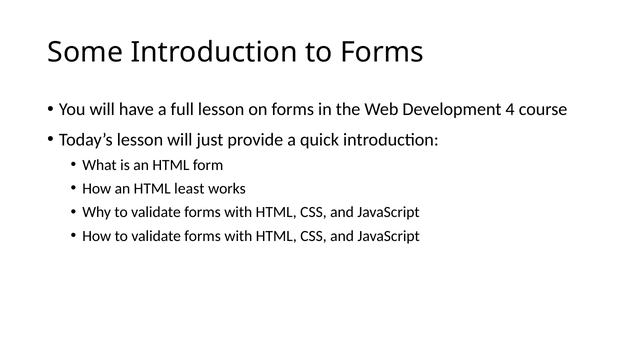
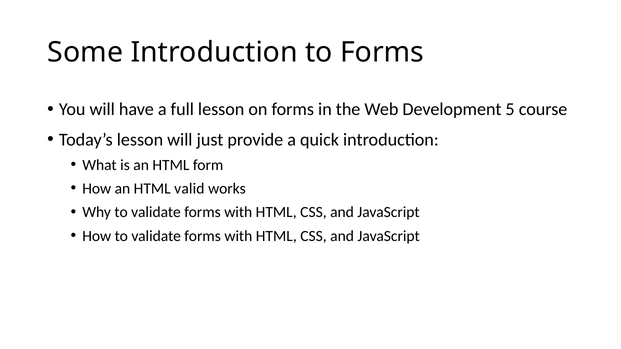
4: 4 -> 5 (510, 110)
least: least -> valid (189, 189)
